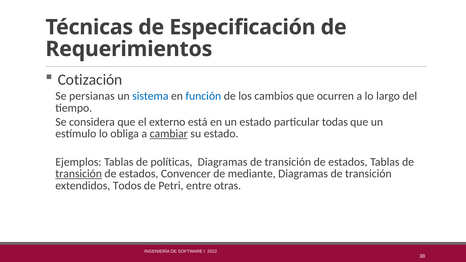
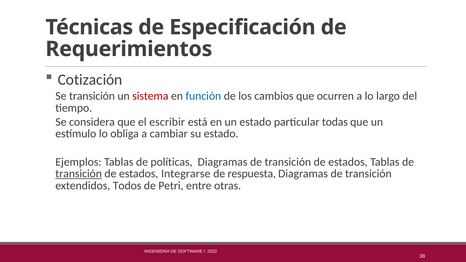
Se persianas: persianas -> transición (92, 96)
sistema colour: blue -> red (150, 96)
externo: externo -> escribir (167, 122)
cambiar underline: present -> none (169, 134)
Convencer: Convencer -> Integrarse (186, 174)
mediante: mediante -> respuesta (252, 174)
